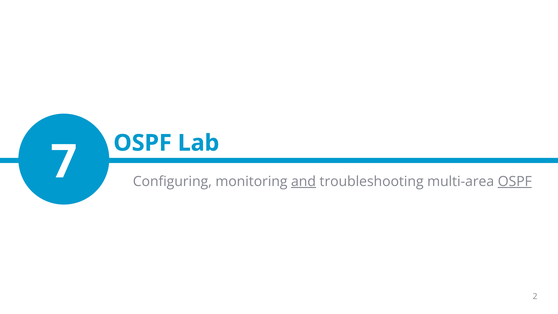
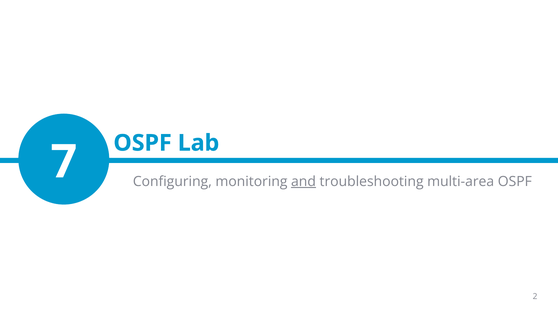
OSPF underline: present -> none (515, 181)
